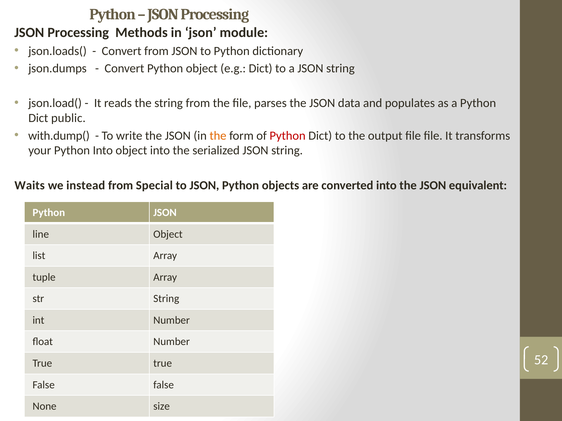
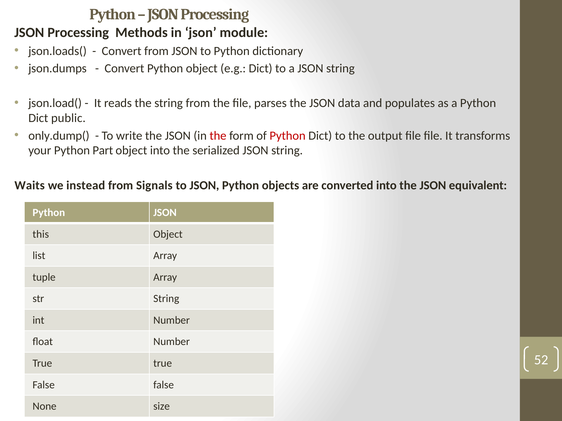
with.dump(: with.dump( -> only.dump( (59, 136)
the colour: orange -> red (218, 136)
Python Into: Into -> Part (103, 151)
Special: Special -> Signals (154, 186)
line: line -> this (41, 234)
